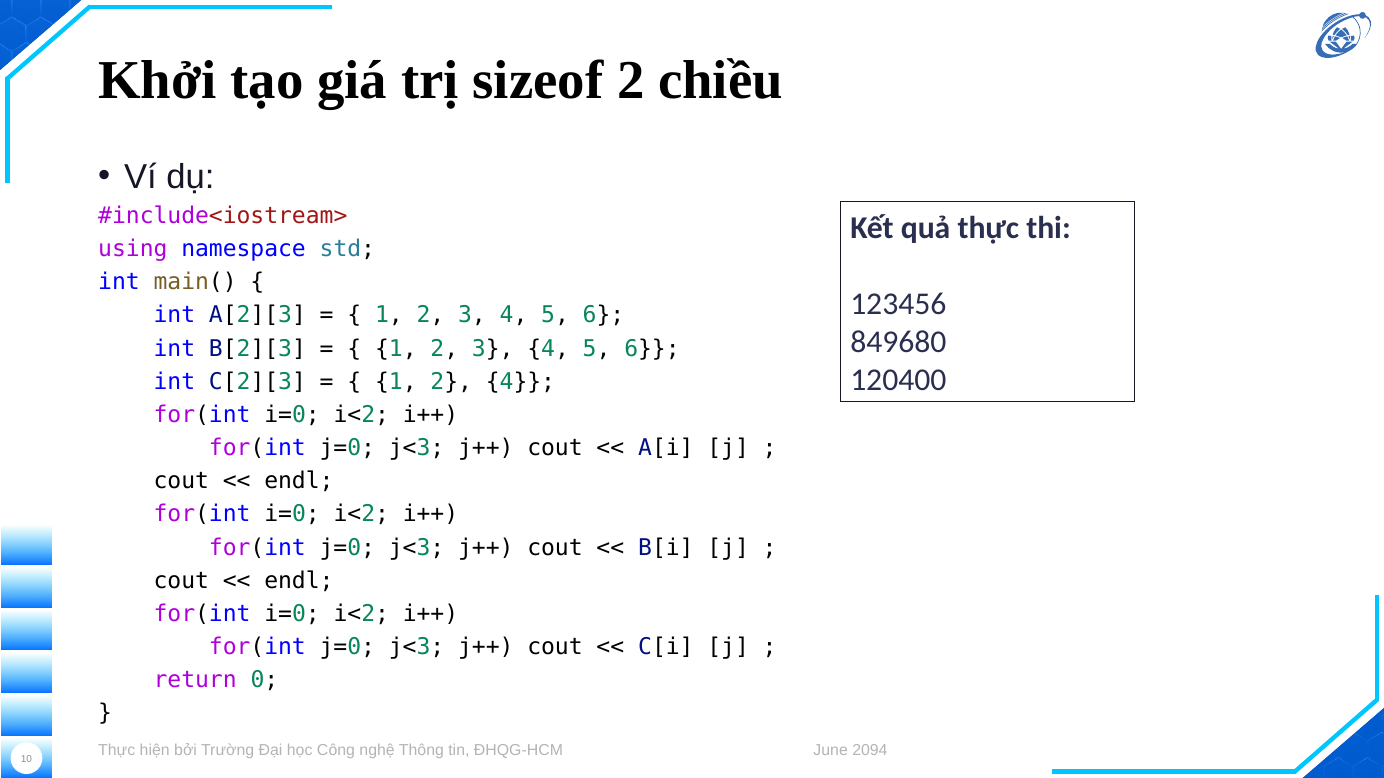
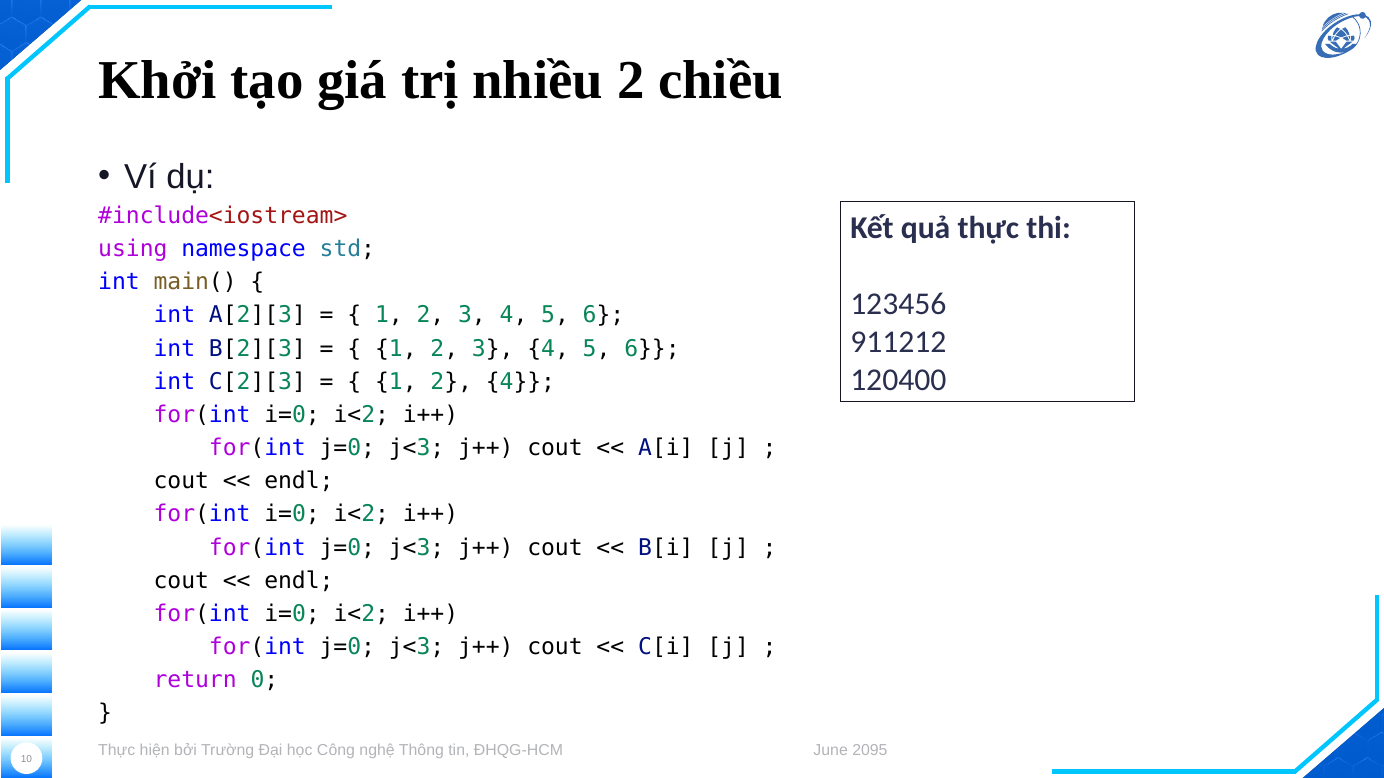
sizeof: sizeof -> nhiều (538, 80)
849680: 849680 -> 911212 (898, 342)
2094: 2094 -> 2095 (870, 751)
